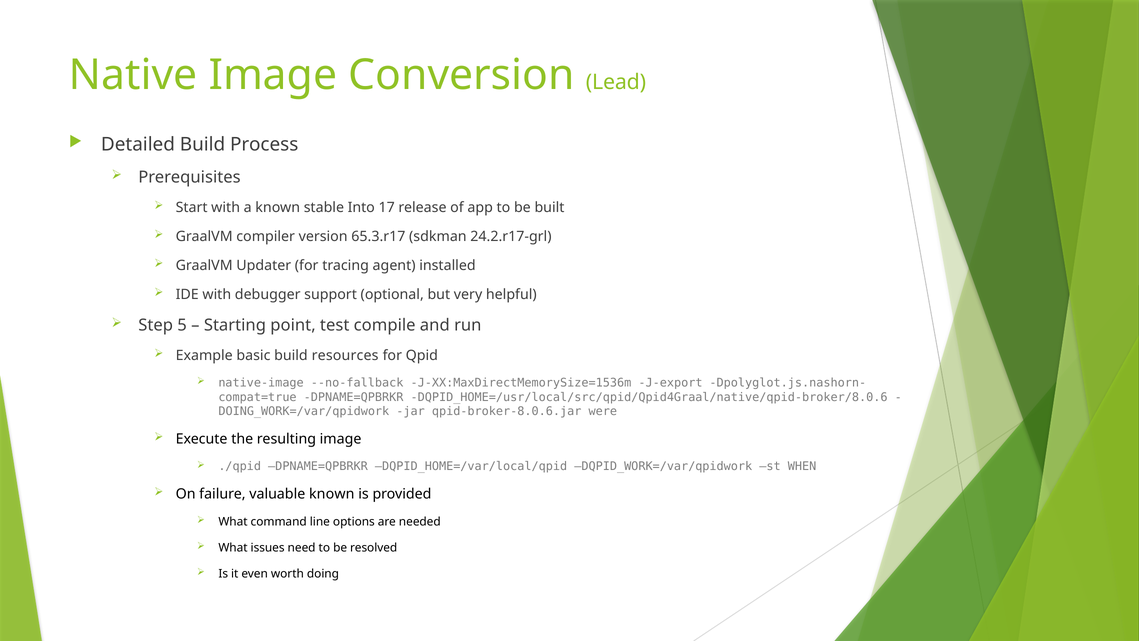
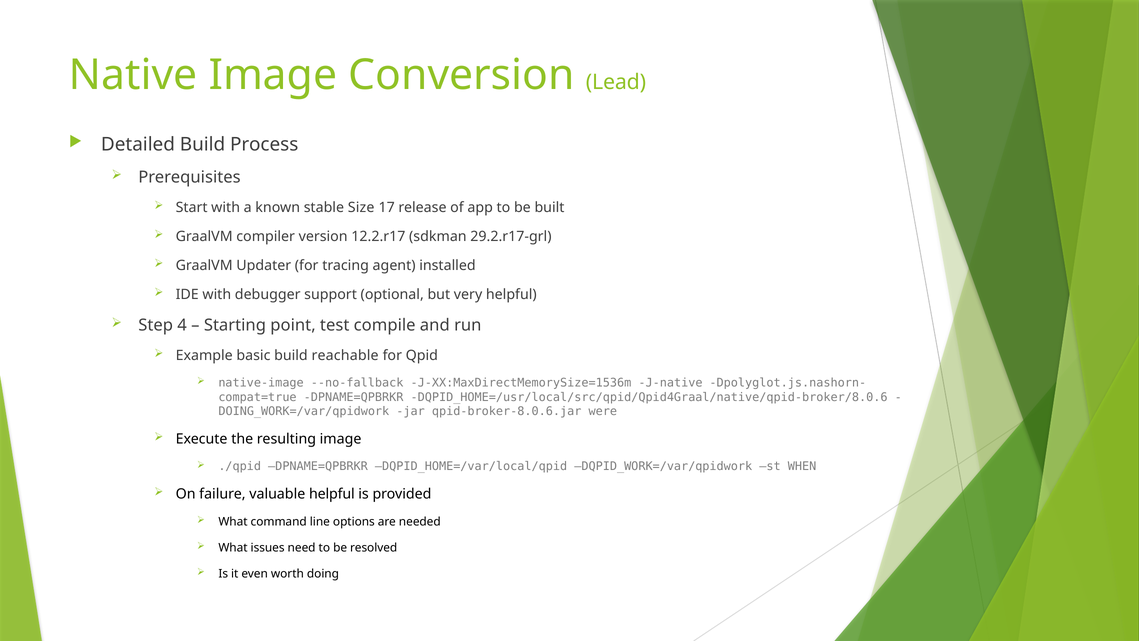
Into: Into -> Size (361, 208)
65.3.r17: 65.3.r17 -> 12.2.r17 (378, 237)
24.2.r17-grl: 24.2.r17-grl -> 29.2.r17-grl (511, 237)
5: 5 -> 4 (182, 325)
resources: resources -> reachable (345, 355)
J-export: J-export -> J-native (670, 383)
valuable known: known -> helpful (332, 494)
